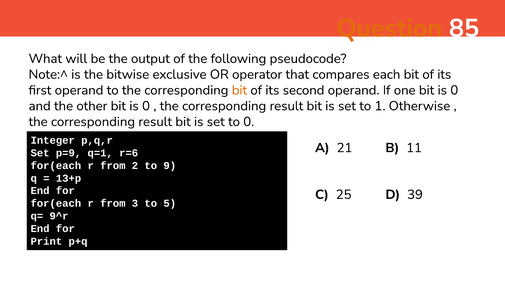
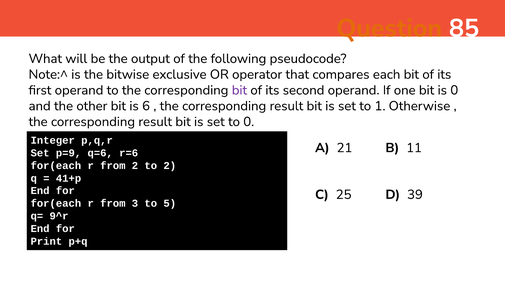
bit colour: orange -> purple (239, 90)
other bit is 0: 0 -> 6 (146, 106)
q=1: q=1 -> q=6 (100, 153)
to 9: 9 -> 2 (170, 166)
13+p: 13+p -> 41+p (69, 178)
